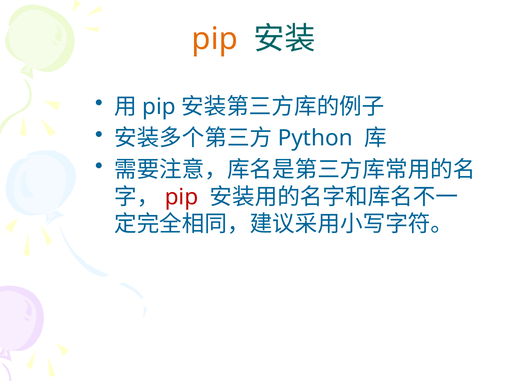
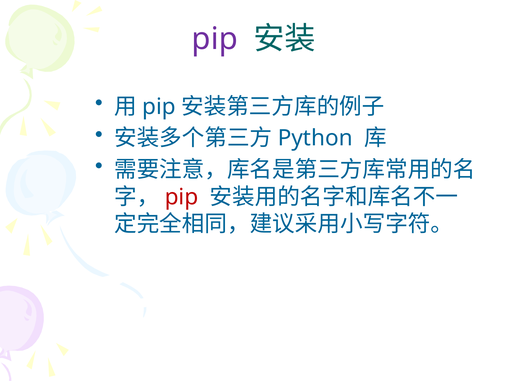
pip colour: orange -> purple (215, 39)
